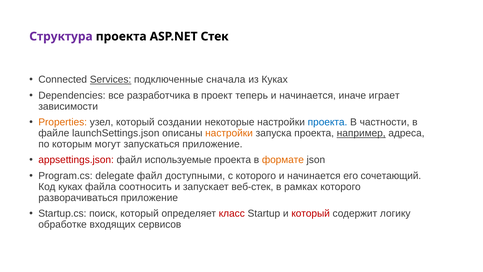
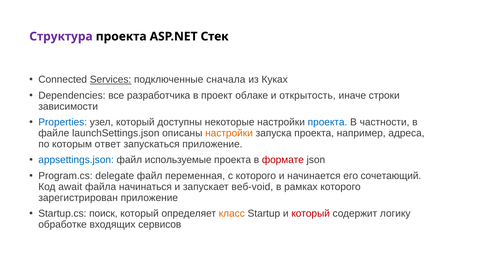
теперь: теперь -> облаке (252, 95)
начинается: начинается -> открытость (307, 95)
играет: играет -> строки (384, 95)
Properties colour: orange -> blue (63, 122)
создании: создании -> доступны (180, 122)
например underline: present -> none (361, 133)
могут: могут -> ответ (108, 144)
appsettings.json colour: red -> blue (76, 160)
формате colour: orange -> red (283, 160)
доступными: доступными -> переменная (195, 176)
Код куках: куках -> await (70, 187)
соотносить: соотносить -> начинаться (145, 187)
веб-стек: веб-стек -> веб-void (252, 187)
разворачиваться: разворачиваться -> зарегистрирован (78, 197)
класс colour: red -> orange (232, 213)
